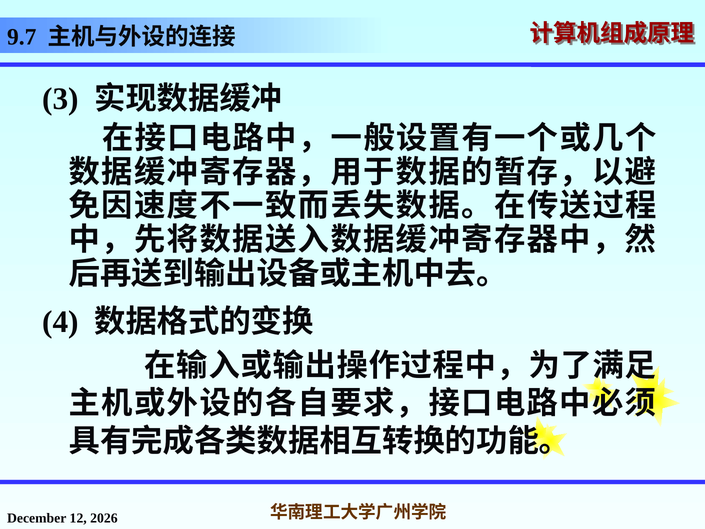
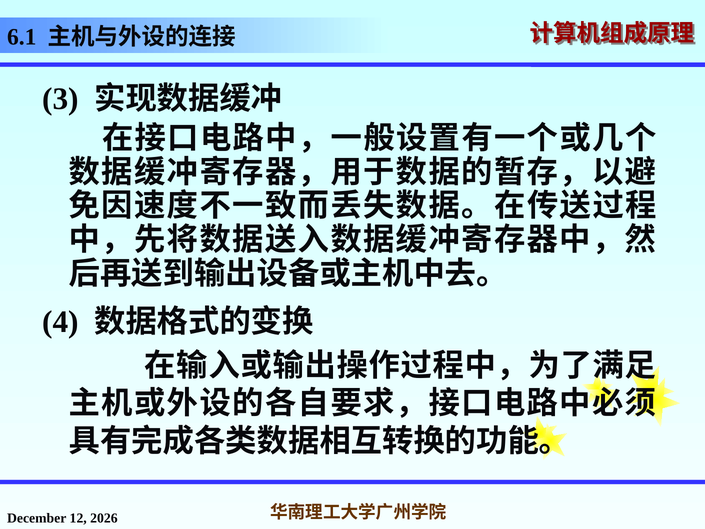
9.7: 9.7 -> 6.1 (22, 37)
